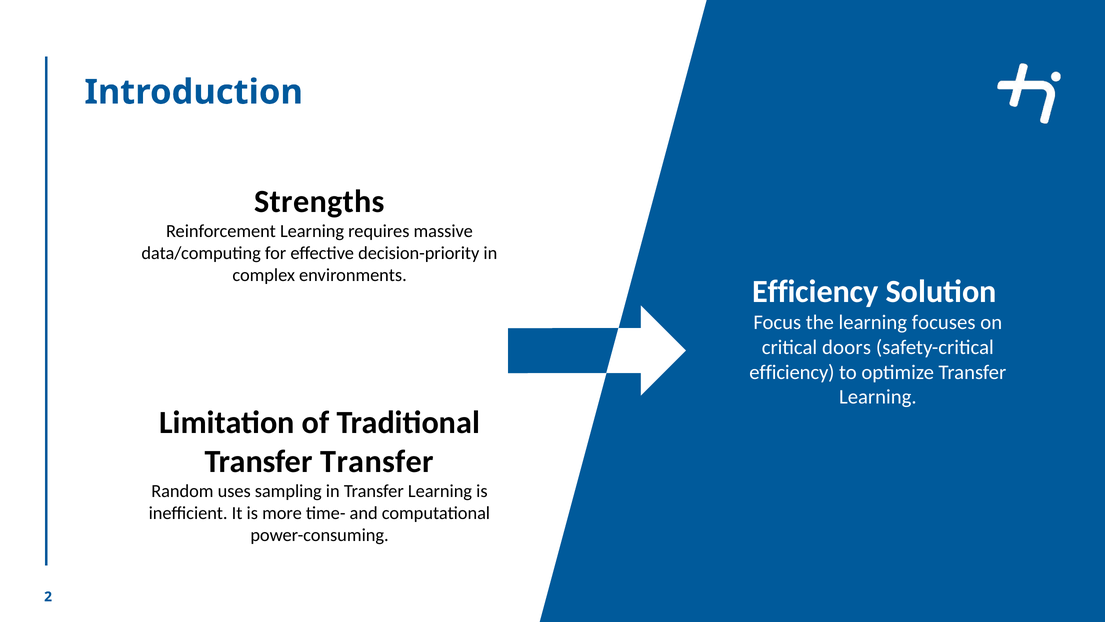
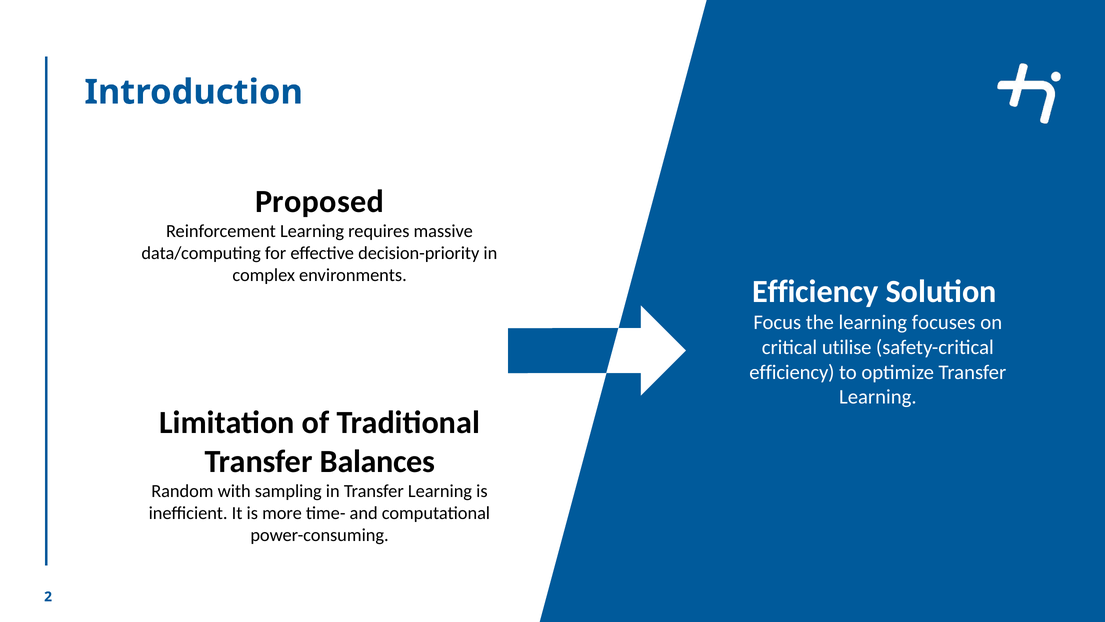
Strengths: Strengths -> Proposed (320, 201)
doors: doors -> utilise (847, 347)
Transfer Transfer: Transfer -> Balances (377, 461)
uses: uses -> with (234, 491)
